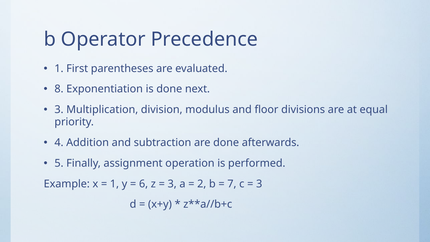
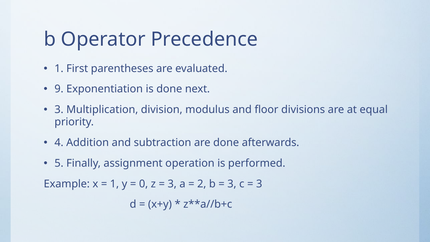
8: 8 -> 9 (59, 89)
6: 6 -> 0 (144, 184)
7: 7 -> 3 (232, 184)
